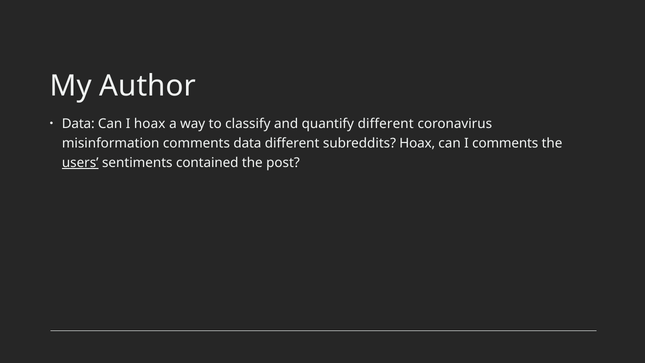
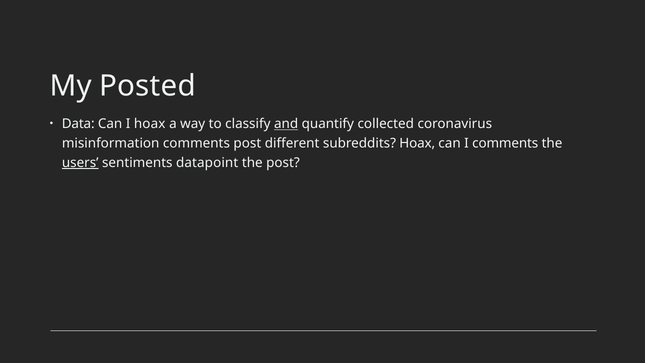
Author: Author -> Posted (148, 86)
and underline: none -> present (286, 124)
quantify different: different -> collected (386, 124)
comments data: data -> post (247, 143)
contained: contained -> datapoint (207, 163)
